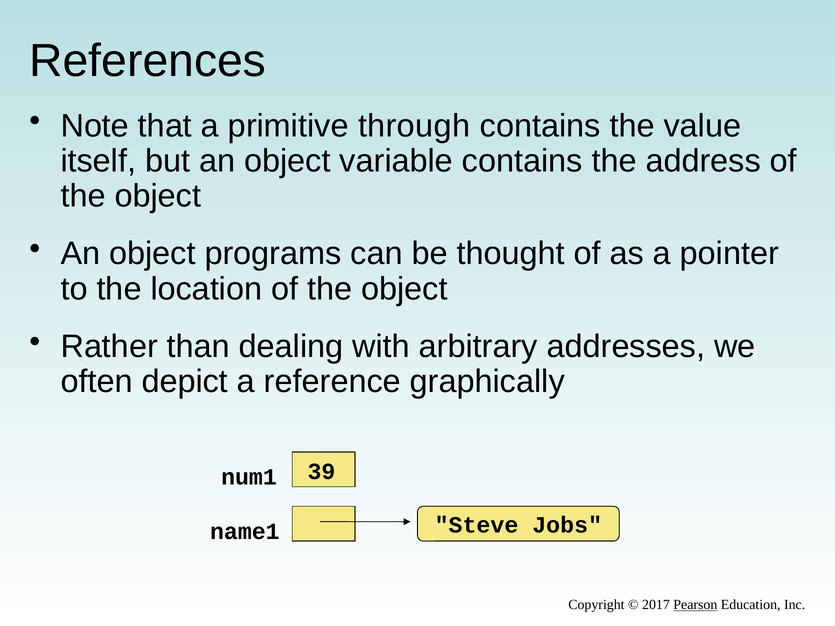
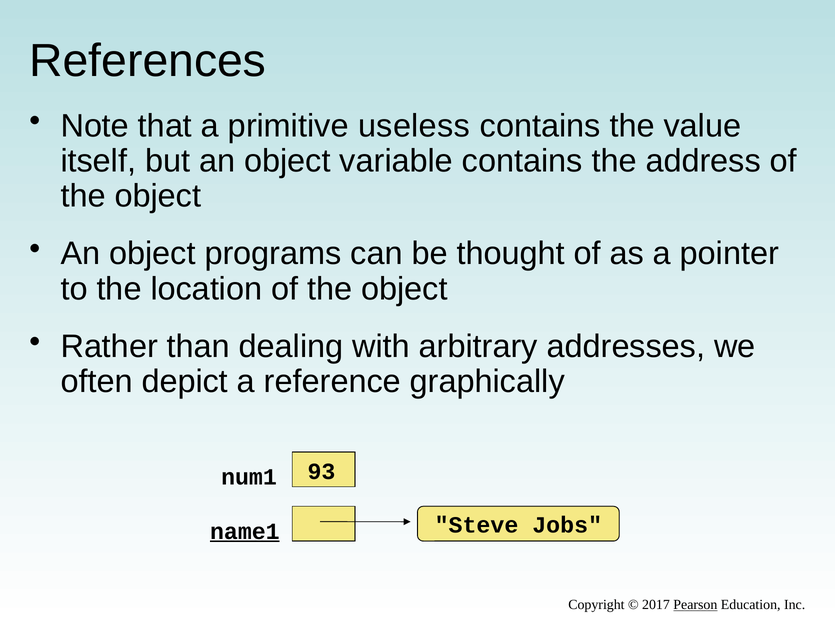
through: through -> useless (414, 126)
39: 39 -> 93 (321, 472)
name1 underline: none -> present (245, 532)
